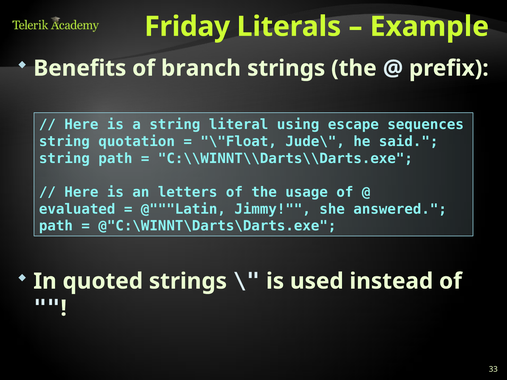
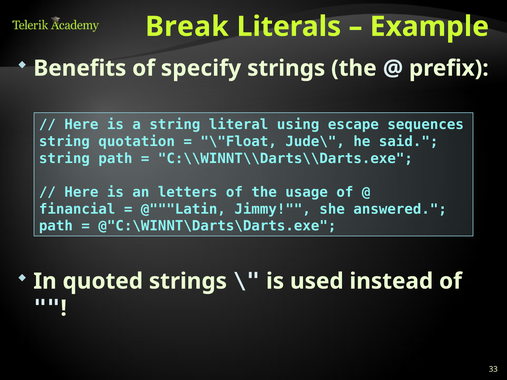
Friday: Friday -> Break (187, 27)
branch: branch -> specify (201, 68)
evaluated: evaluated -> financial (77, 209)
